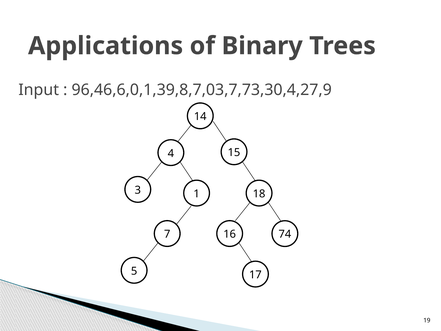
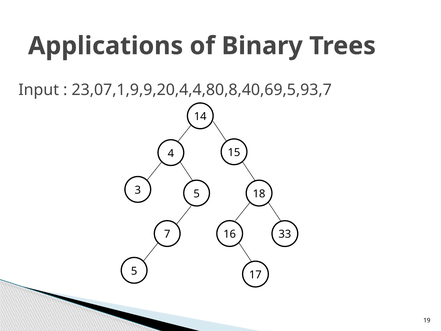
96,46,6,0,1,39,8,7,03,7,73,30,4,27,9: 96,46,6,0,1,39,8,7,03,7,73,30,4,27,9 -> 23,07,1,9,9,20,4,4,80,8,40,69,5,93,7 (202, 90)
3 1: 1 -> 5 (197, 194)
74: 74 -> 33 (285, 234)
